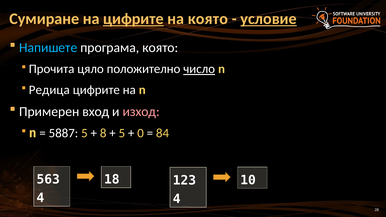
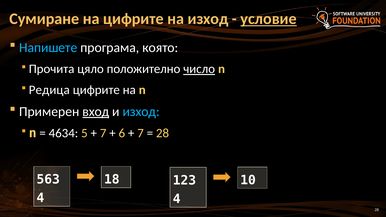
цифрите underline: present -> none (133, 19)
на която: която -> изход (208, 19)
вход underline: none -> present (96, 112)
изход colour: pink -> light blue (141, 112)
5887: 5887 -> 4634 (63, 133)
8: 8 -> 7 (103, 133)
5: 5 -> 6 (122, 133)
0: 0 -> 7 (141, 133)
84: 84 -> 28 (163, 133)
